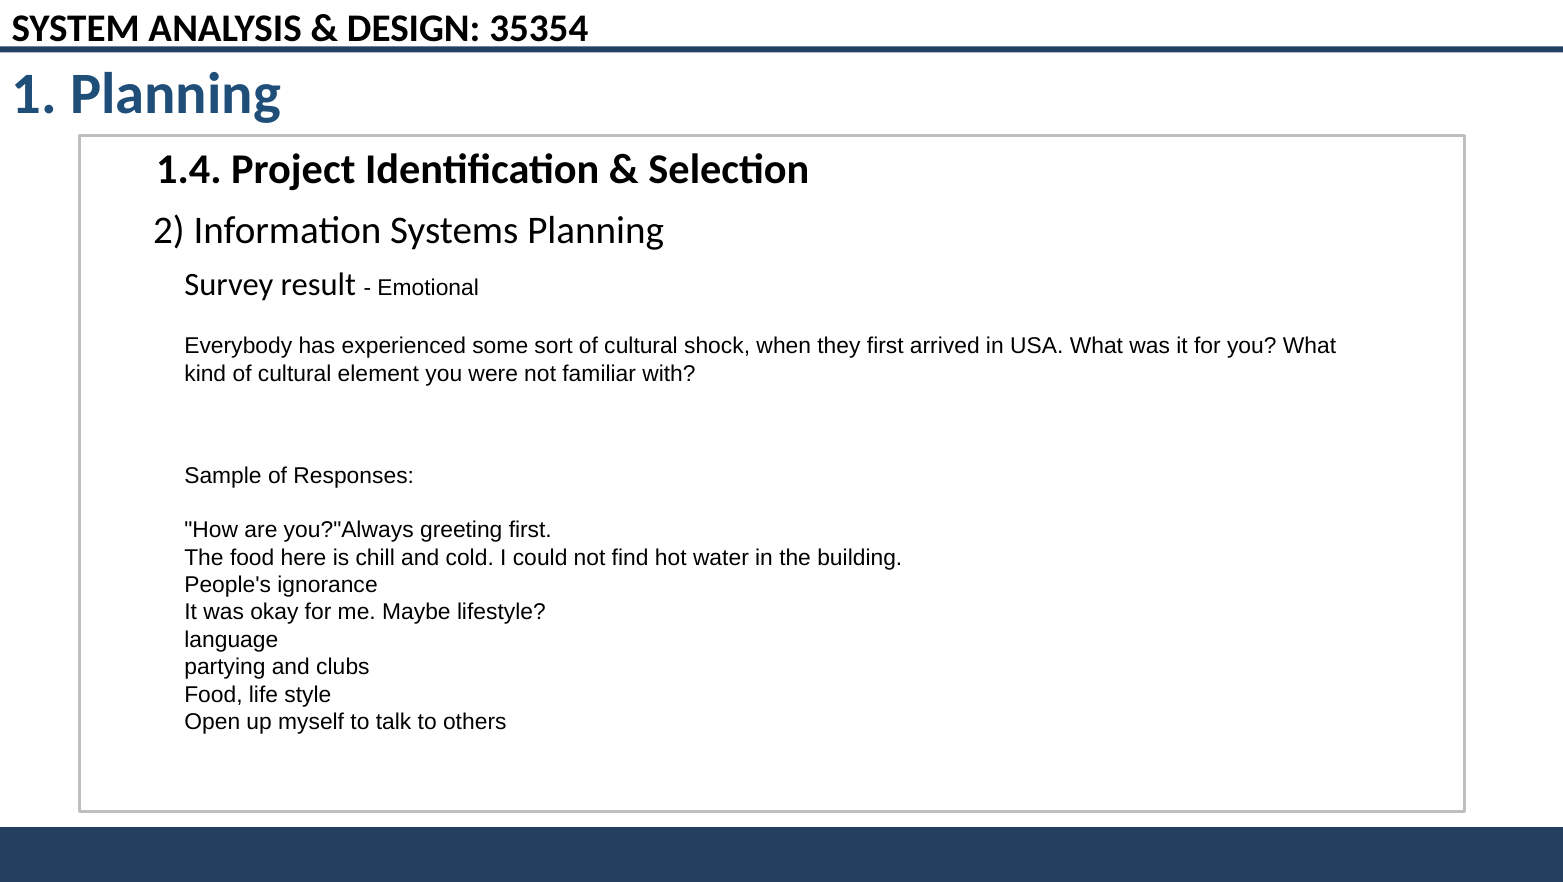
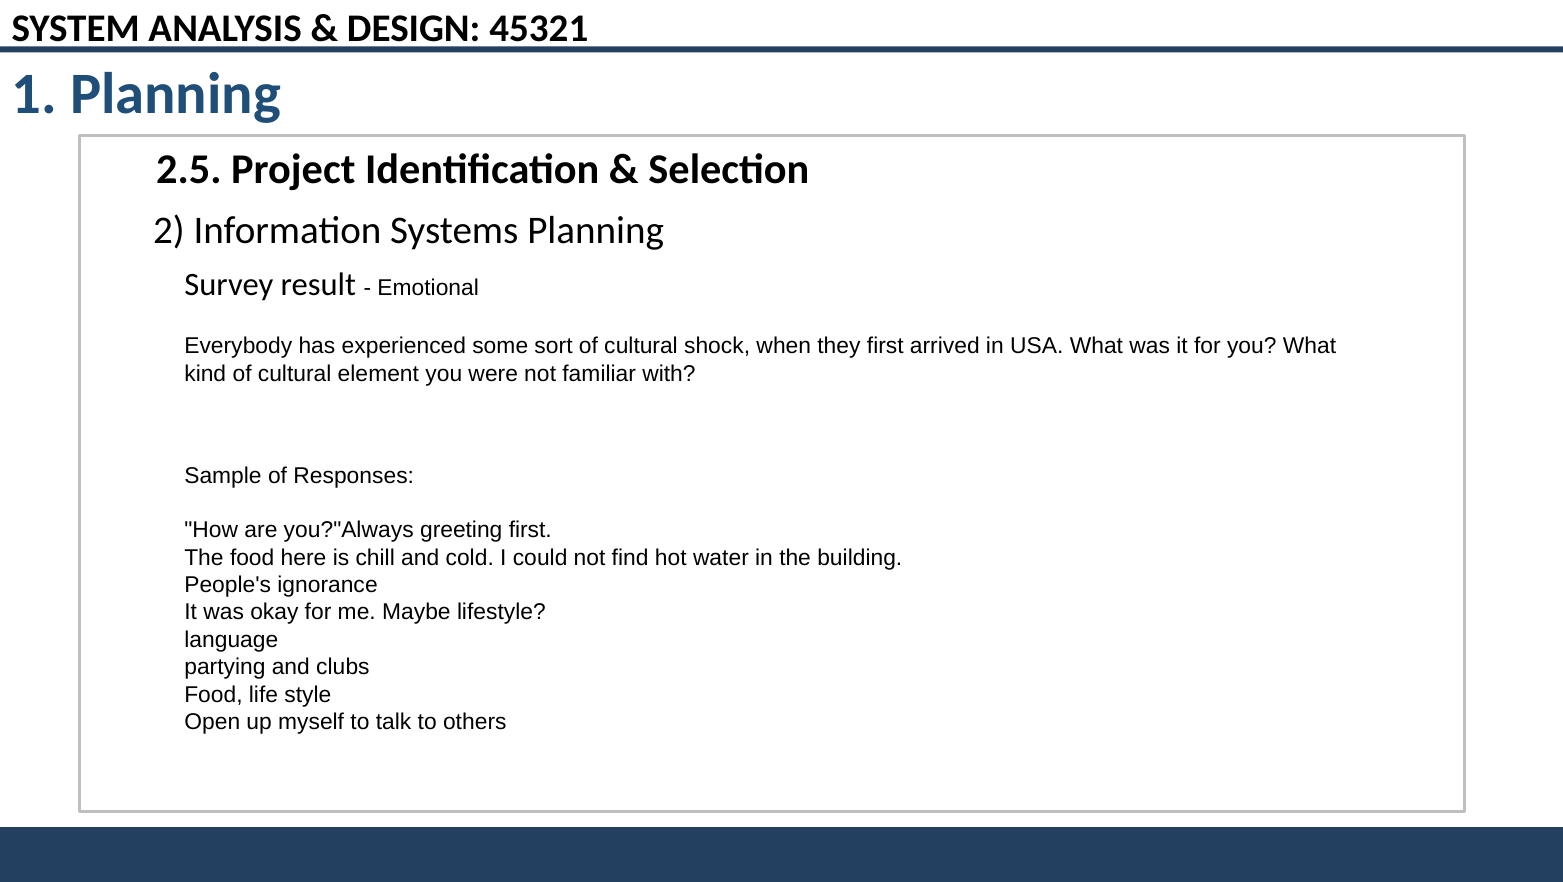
35354: 35354 -> 45321 (539, 29)
1.4: 1.4 -> 2.5 (189, 170)
